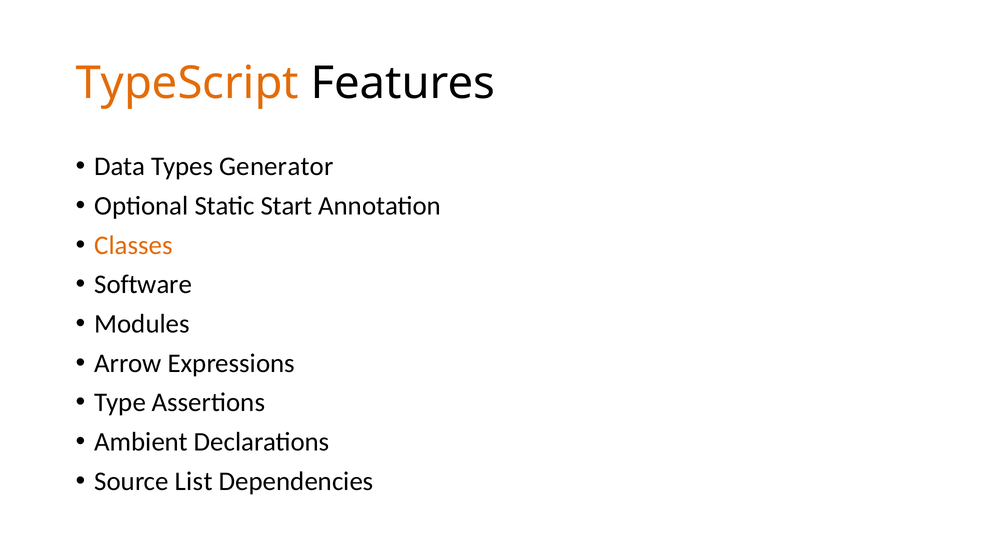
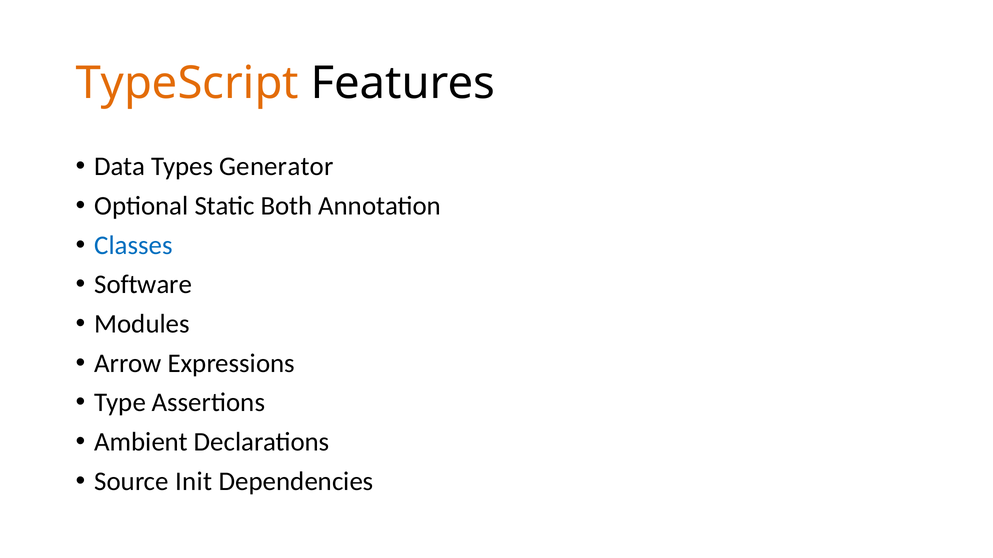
Start: Start -> Both (286, 206)
Classes colour: orange -> blue (133, 246)
List: List -> Init (194, 482)
